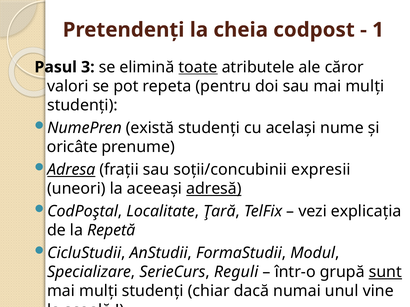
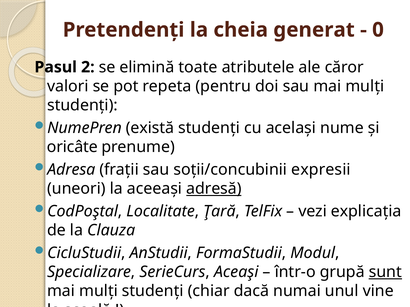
codpost: codpost -> generat (314, 30)
1: 1 -> 0 (378, 30)
3: 3 -> 2 (88, 67)
toate underline: present -> none (198, 67)
Adresa underline: present -> none (71, 170)
Repetă: Repetă -> Clauza (111, 231)
Reguli: Reguli -> Aceaşi (236, 272)
